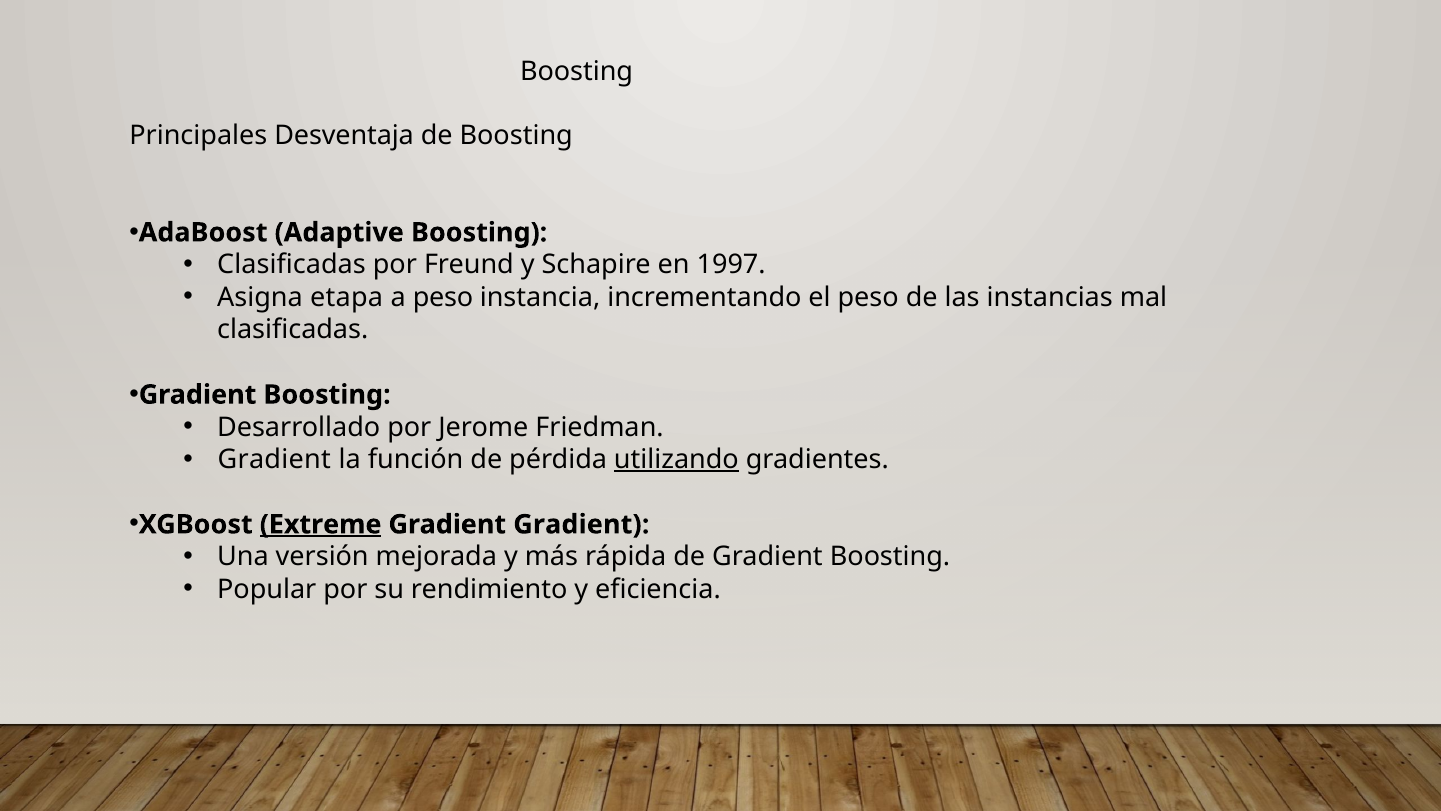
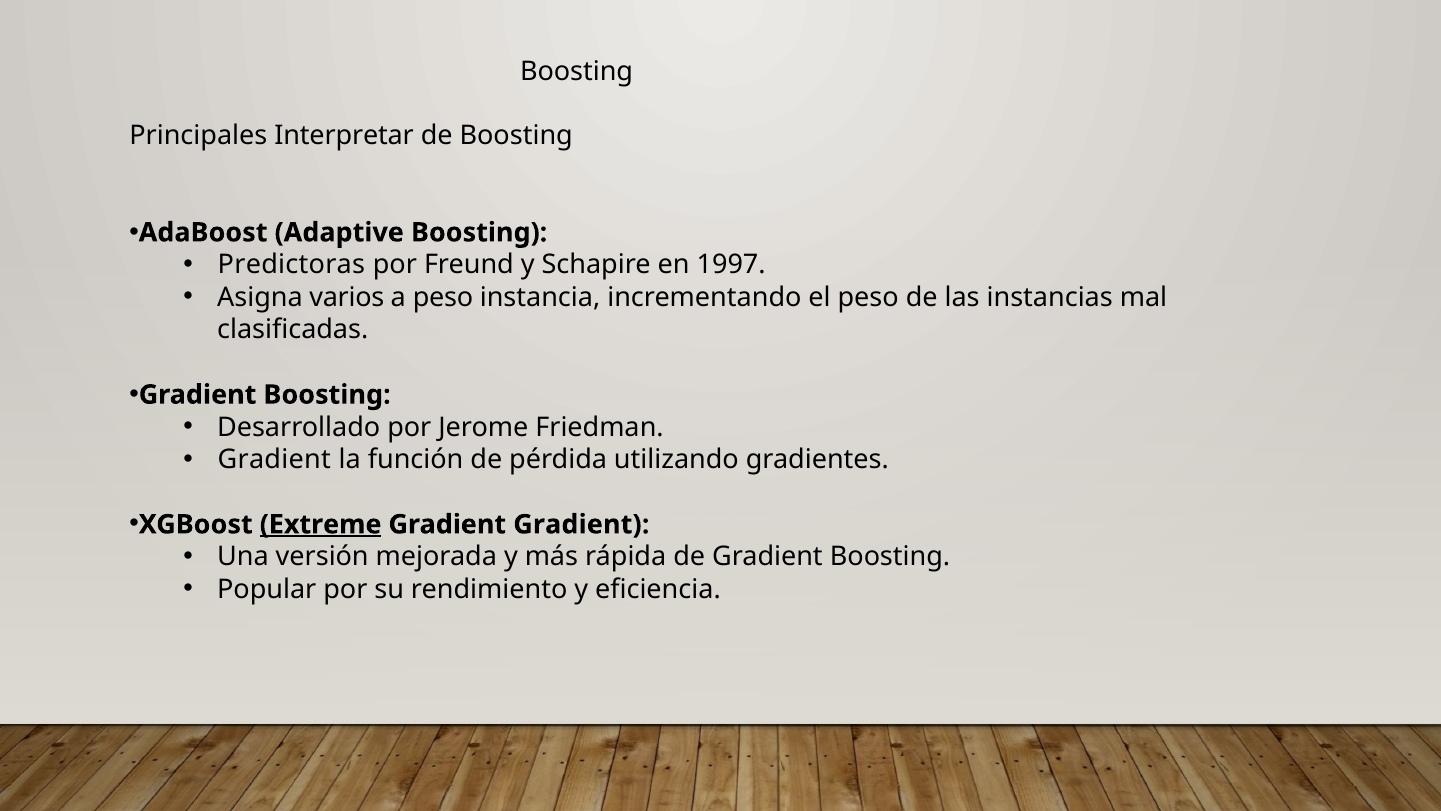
Desventaja: Desventaja -> Interpretar (344, 135)
Clasificadas: Clasificadas -> Predictoras (291, 265)
etapa: etapa -> varios (347, 297)
utilizando underline: present -> none (676, 459)
